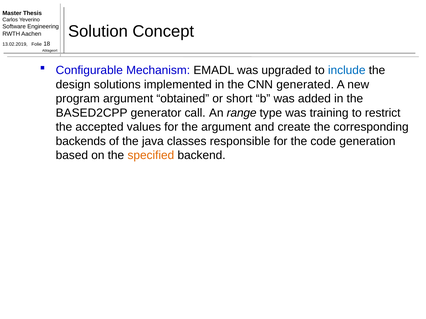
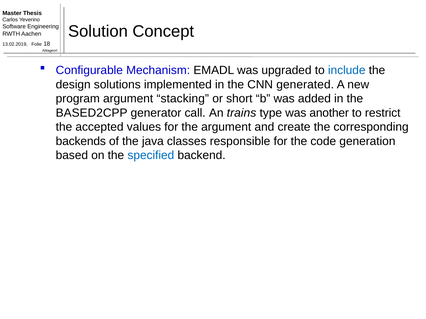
obtained: obtained -> stacking (183, 99)
range: range -> trains (242, 113)
training: training -> another (329, 113)
specified colour: orange -> blue (151, 156)
